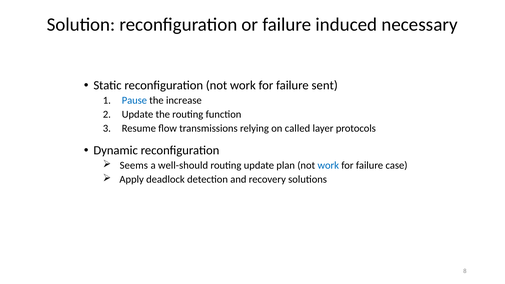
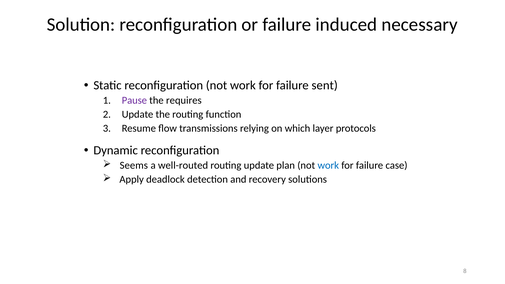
Pause colour: blue -> purple (134, 101)
increase: increase -> requires (184, 101)
called: called -> which (297, 128)
well-should: well-should -> well-routed (183, 166)
